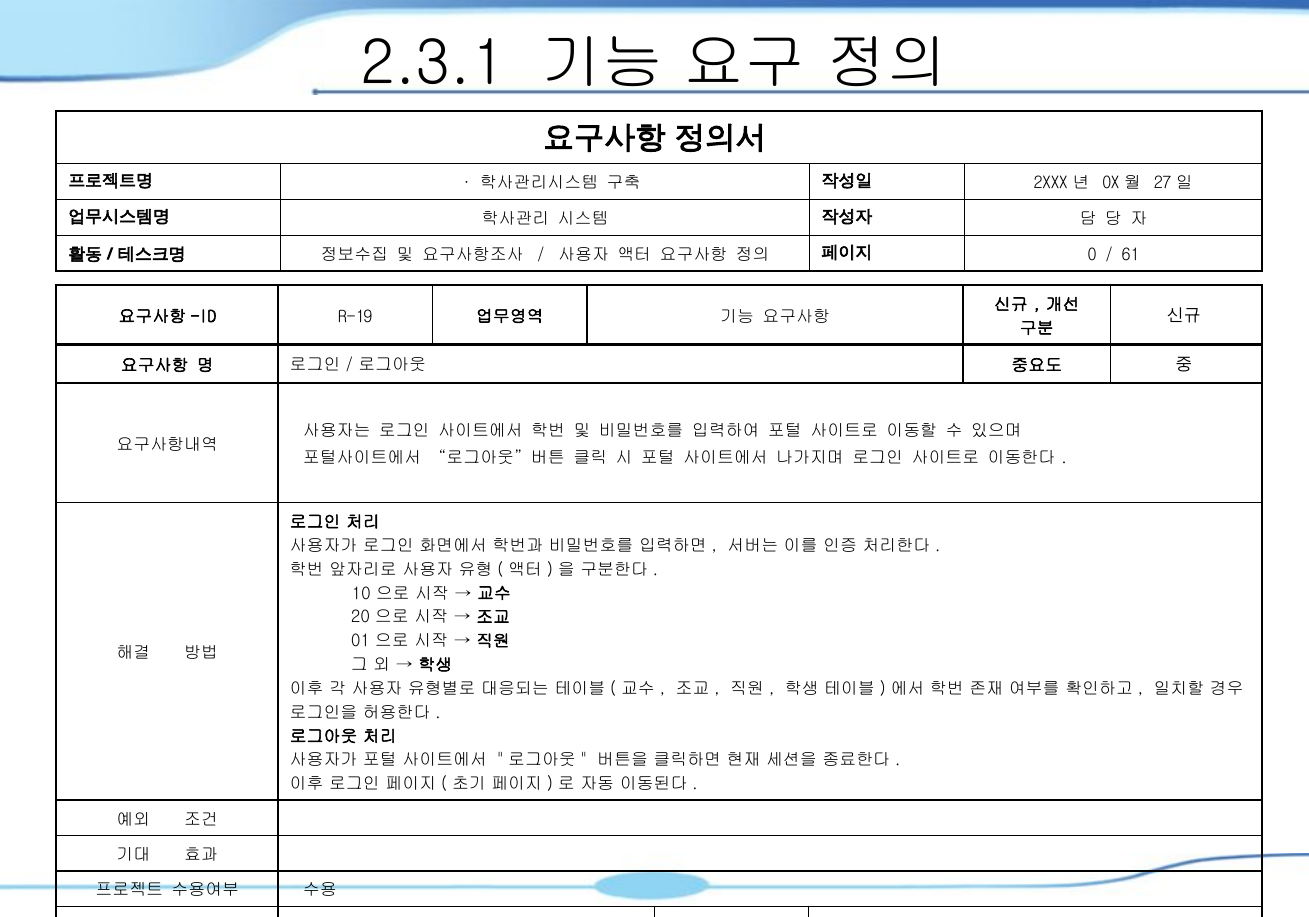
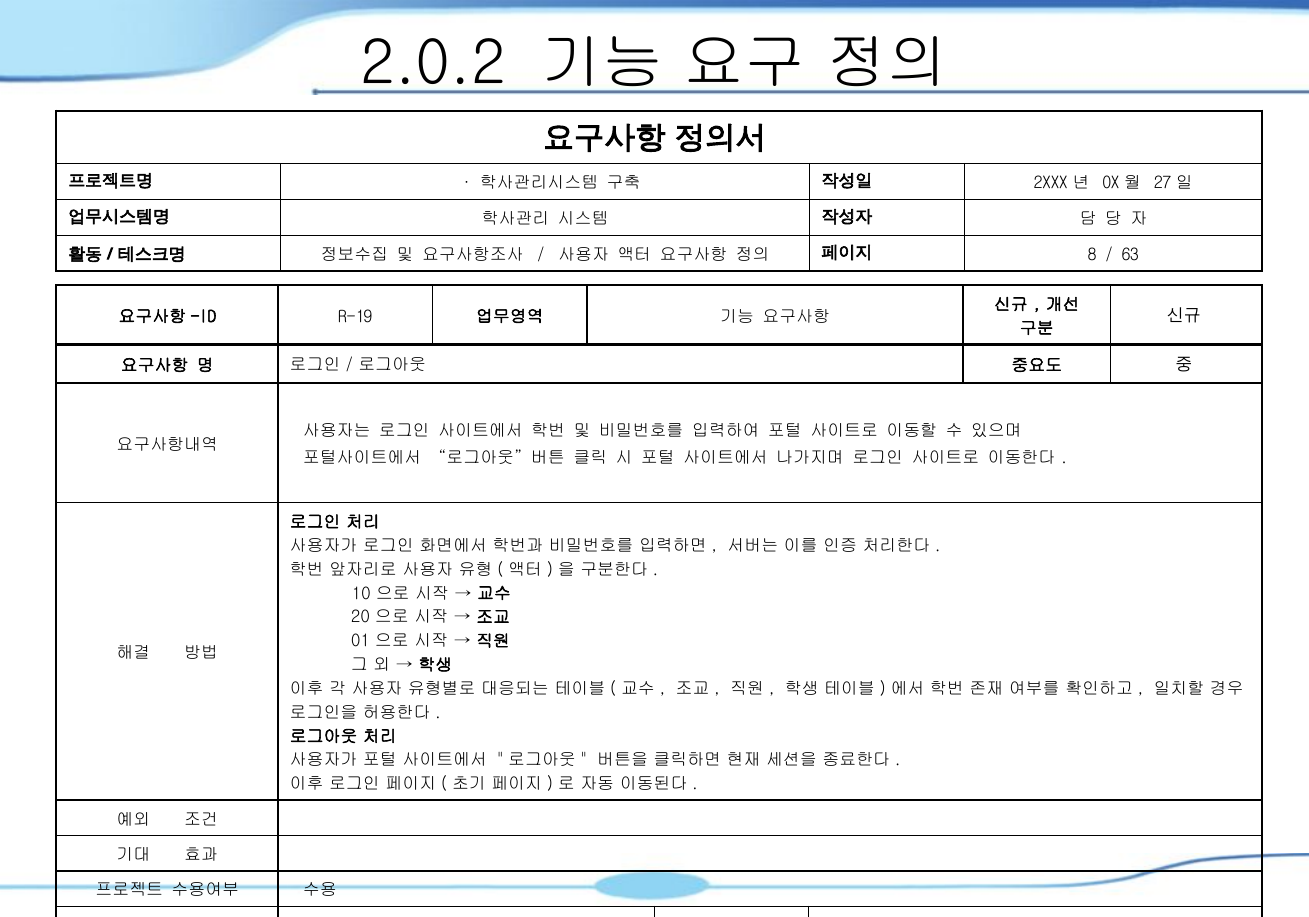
2.3.1: 2.3.1 -> 2.0.2 (433, 63)
0: 0 -> 8 (1092, 255)
61: 61 -> 63 (1130, 255)
